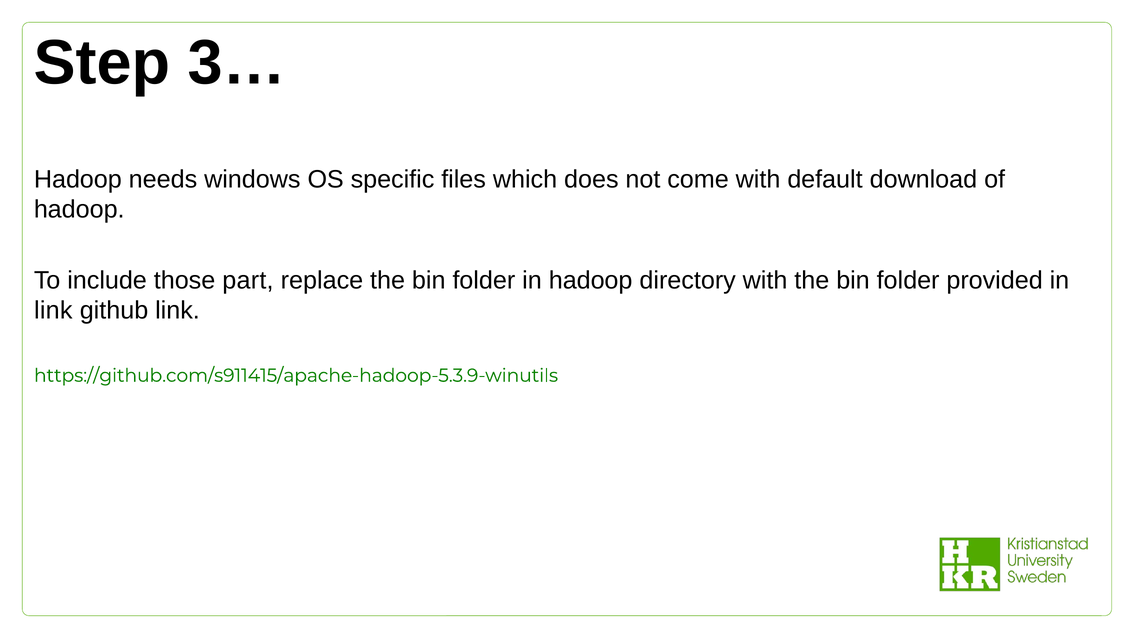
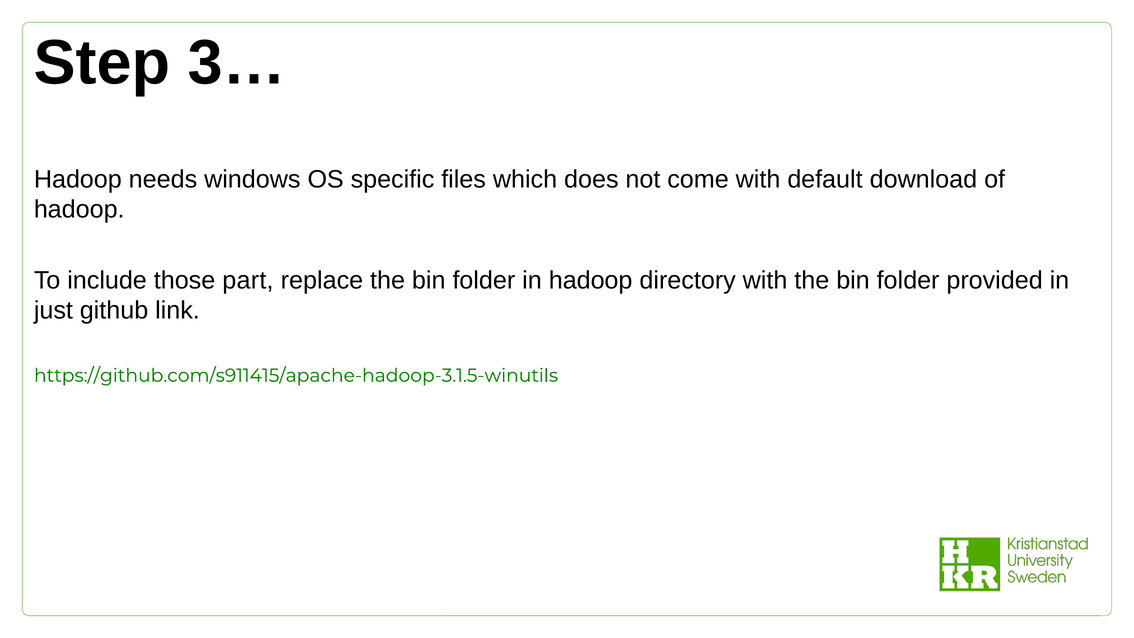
link: link -> just (53, 310)
https://github.com/s911415/apache-hadoop-5.3.9-winutils: https://github.com/s911415/apache-hadoop-5.3.9-winutils -> https://github.com/s911415/apache-hadoop-3.1.5-winutils (296, 375)
